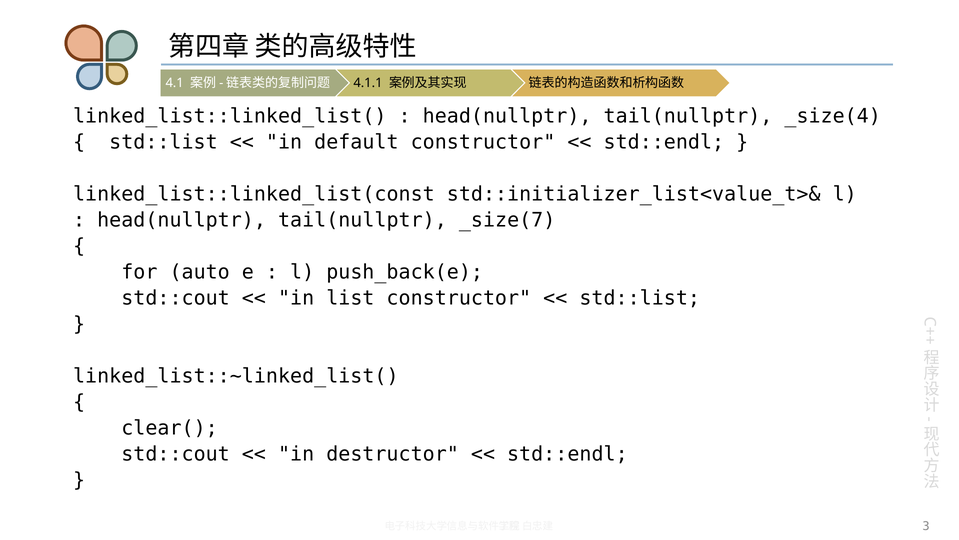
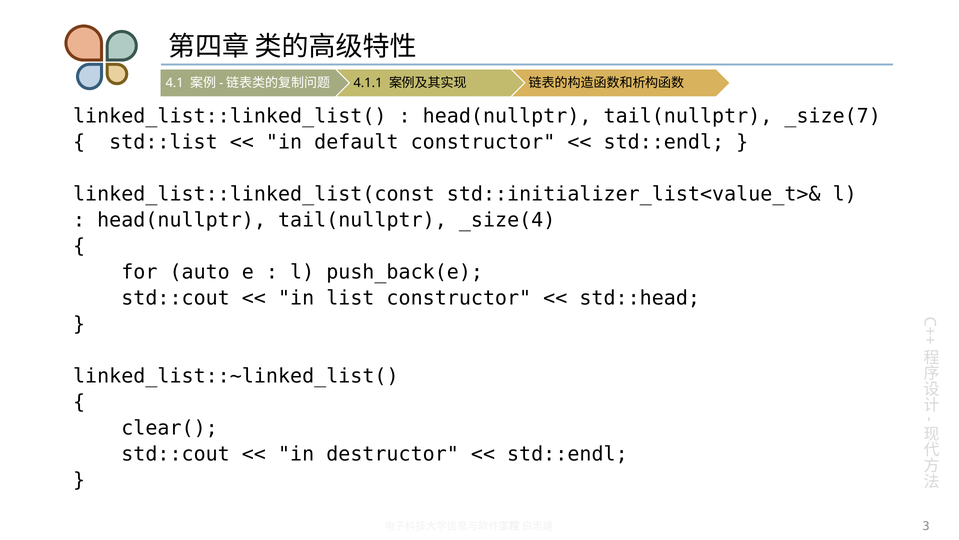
_size(4: _size(4 -> _size(7 (833, 116)
_size(7: _size(7 -> _size(4 (507, 220)
std::list: std::list -> std::head (640, 298)
